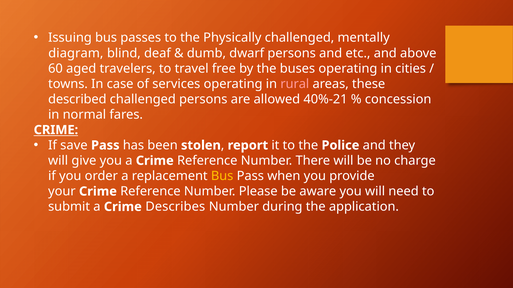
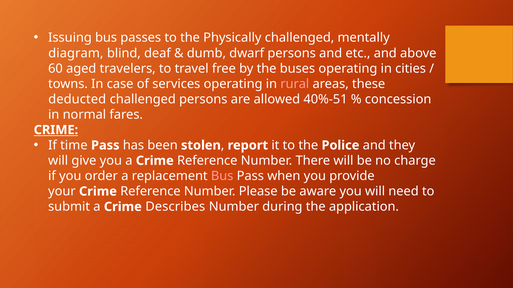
described: described -> deducted (77, 99)
40%-21: 40%-21 -> 40%-51 (326, 99)
save: save -> time (74, 146)
Bus colour: yellow -> pink (222, 176)
